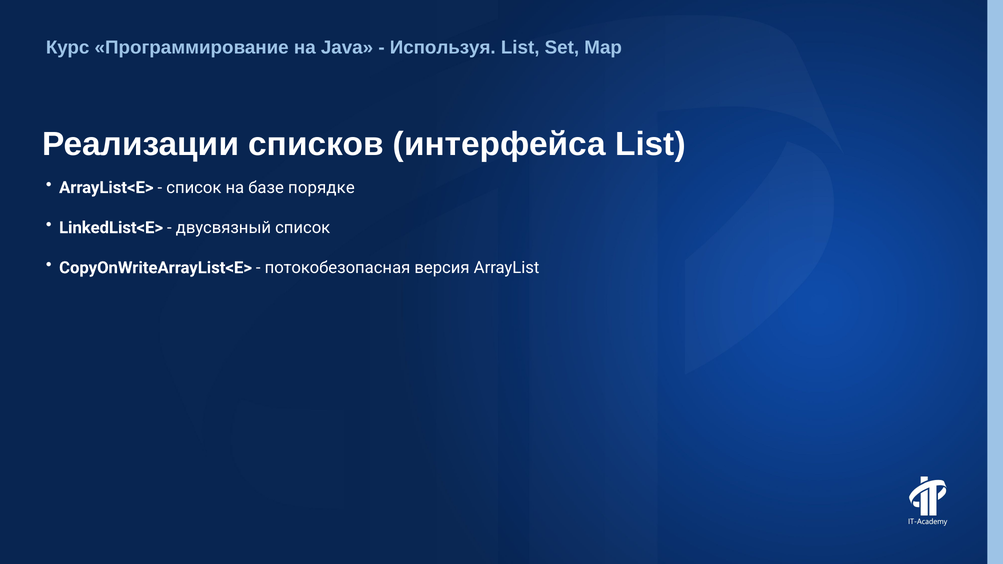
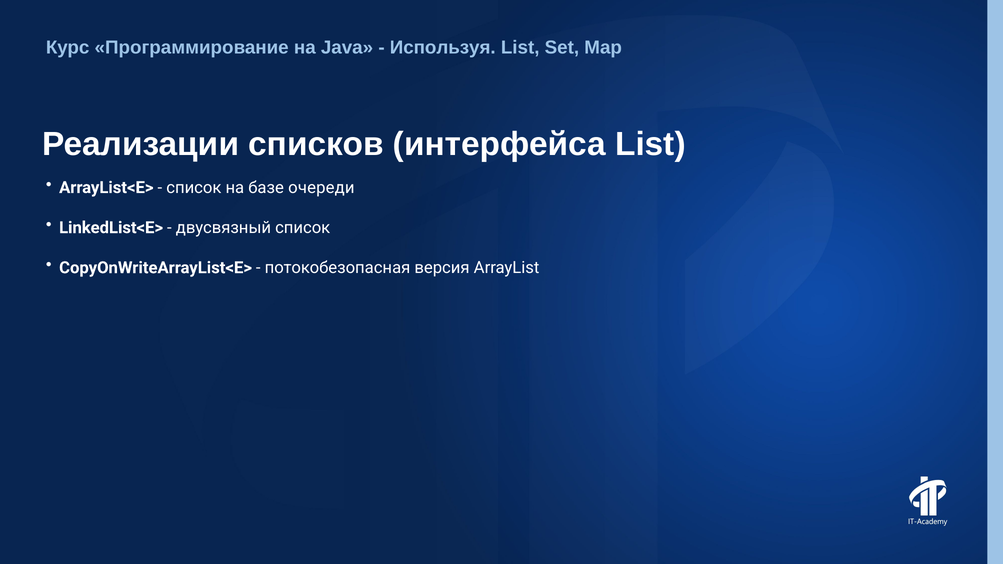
порядке: порядке -> очереди (321, 188)
